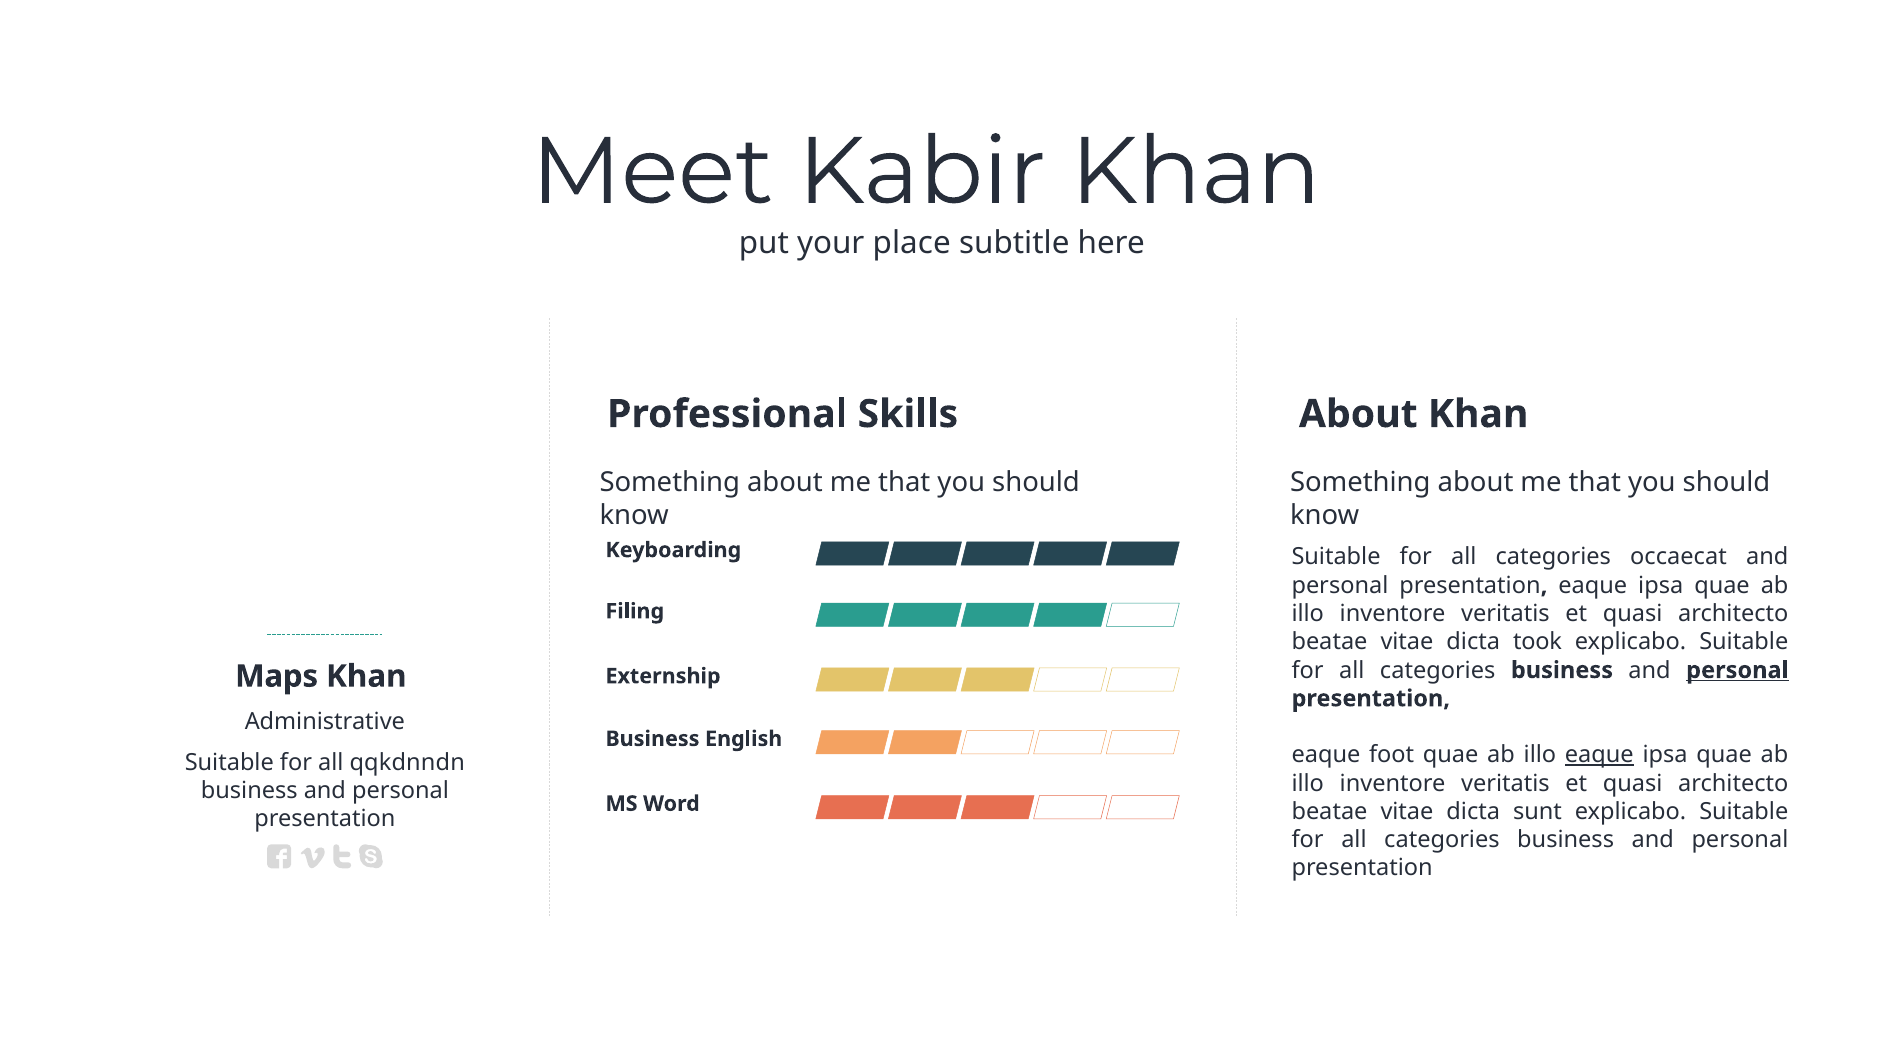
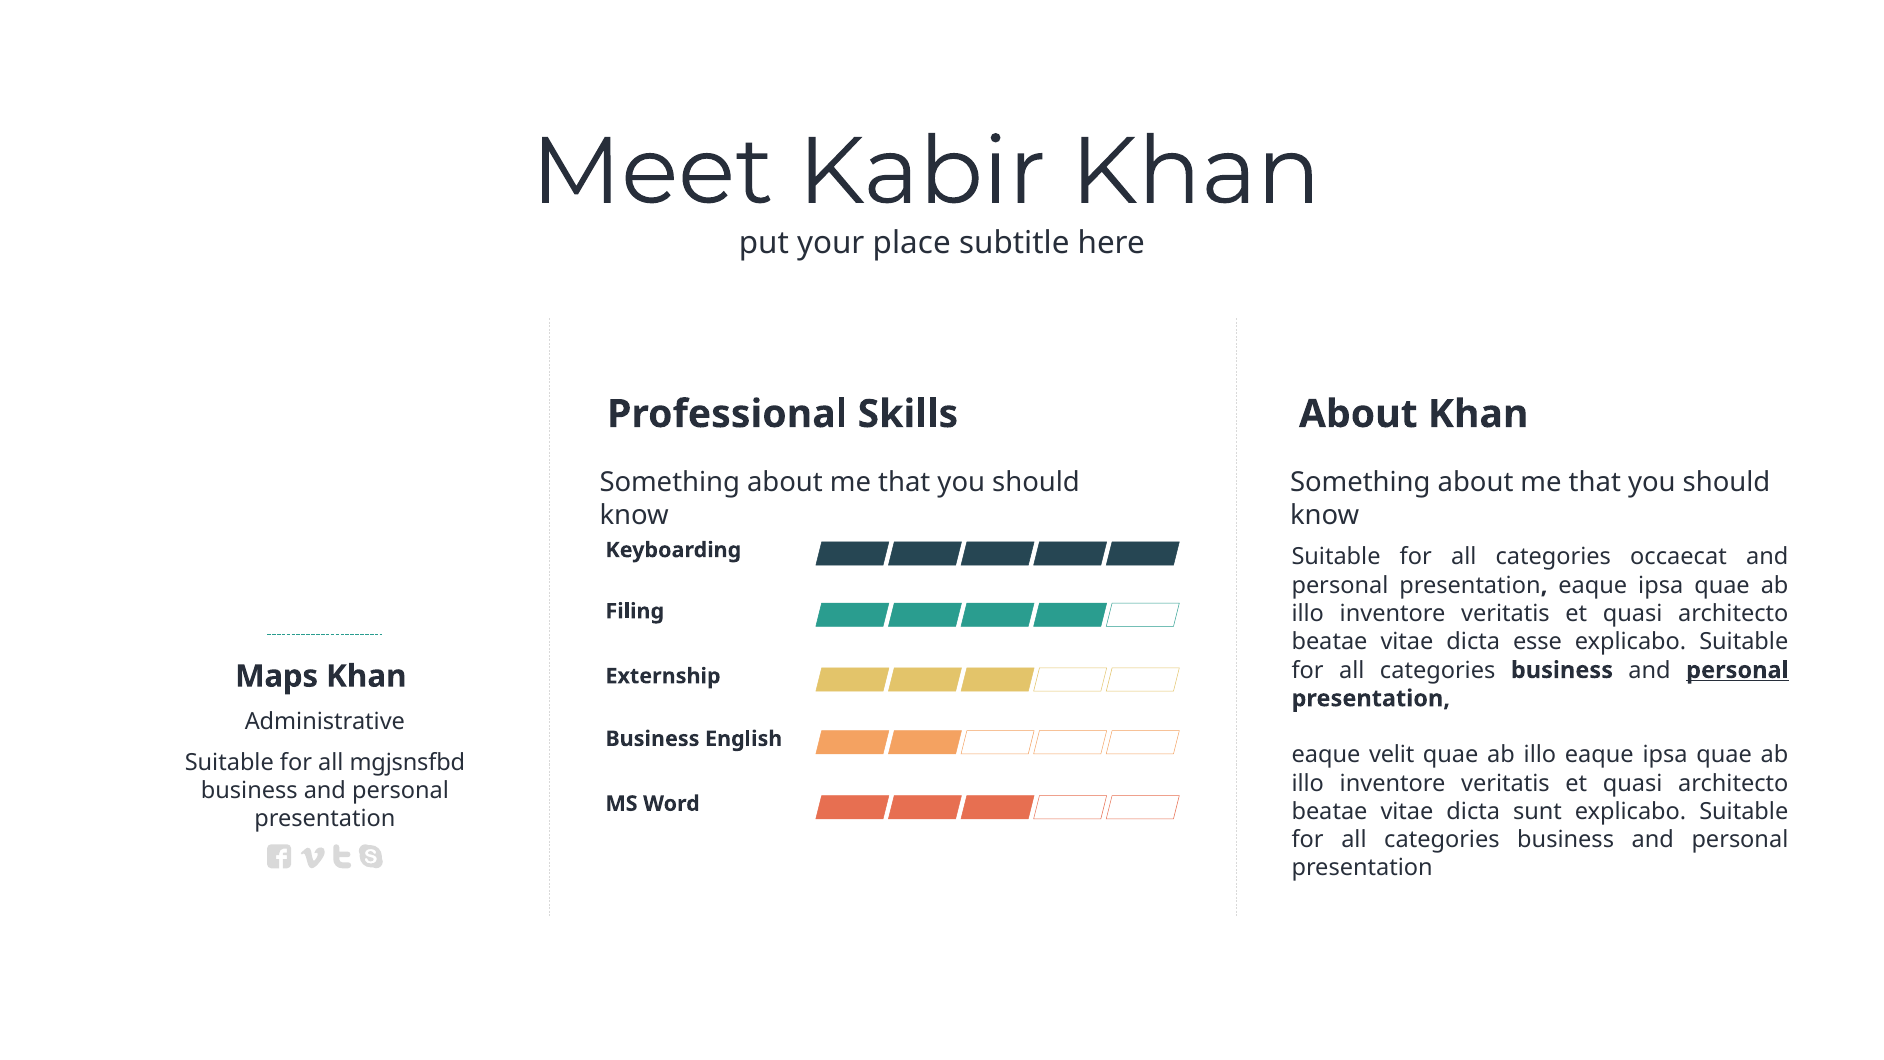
took: took -> esse (1537, 642)
foot: foot -> velit (1392, 755)
eaque underline: present -> none (1599, 755)
qqkdnndn: qqkdnndn -> mgjsnsfbd (407, 762)
